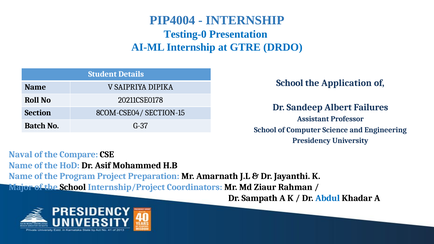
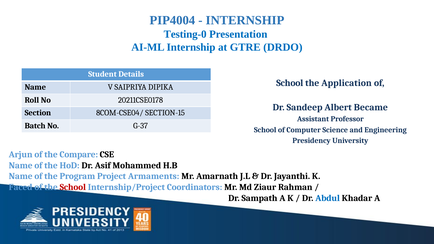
Failures: Failures -> Became (371, 107)
Naval: Naval -> Arjun (21, 155)
Preparation: Preparation -> Armaments (154, 176)
Major: Major -> Faced (21, 187)
School colour: black -> red (73, 187)
